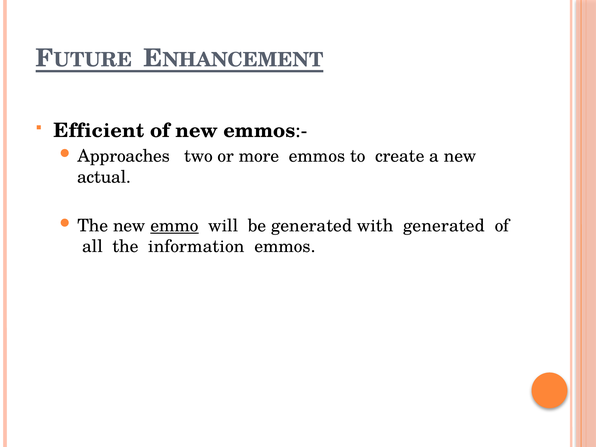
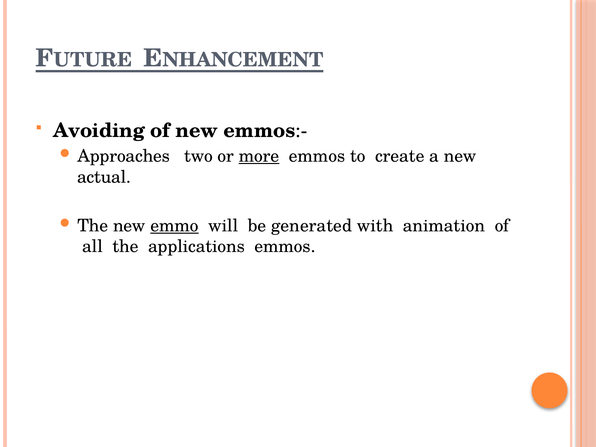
Efficient: Efficient -> Avoiding (99, 130)
more underline: none -> present (259, 156)
with generated: generated -> animation (444, 226)
information: information -> applications (196, 247)
